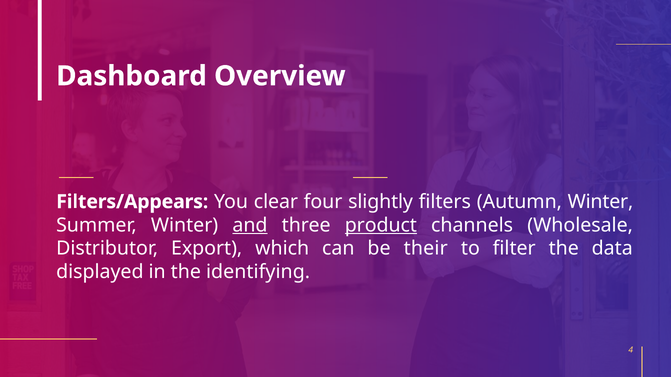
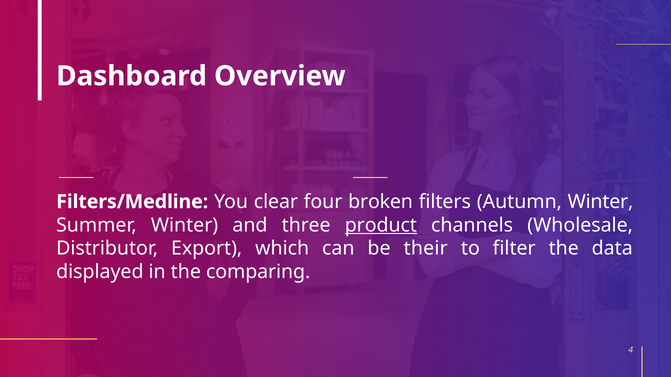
Filters/Appears: Filters/Appears -> Filters/Medline (132, 202)
slightly: slightly -> broken (381, 202)
and underline: present -> none (250, 225)
identifying: identifying -> comparing (258, 272)
